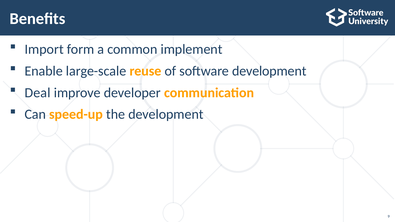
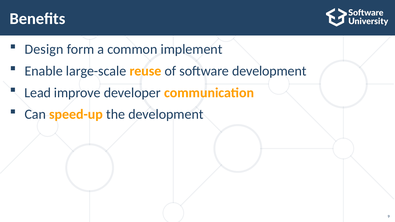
Import: Import -> Design (44, 49)
Deal: Deal -> Lead (38, 93)
